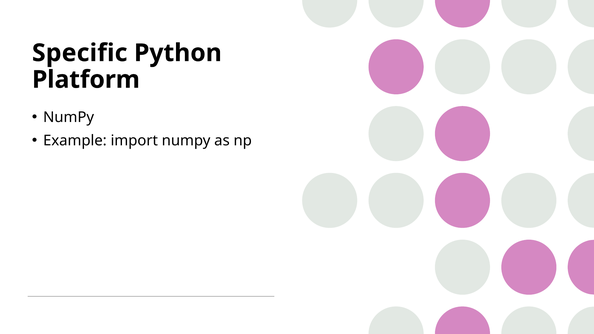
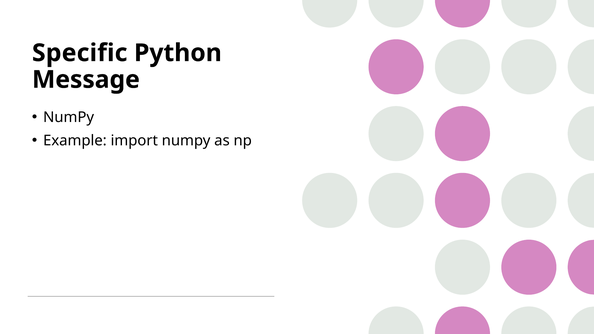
Platform: Platform -> Message (86, 80)
